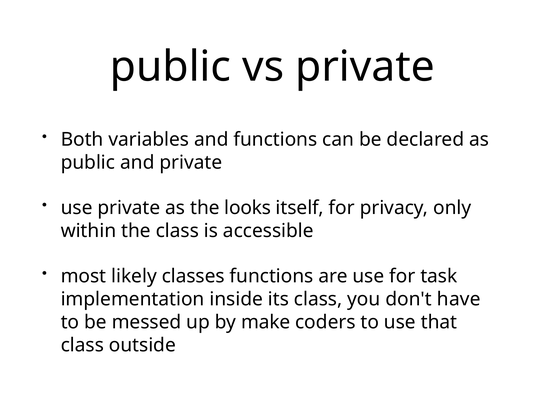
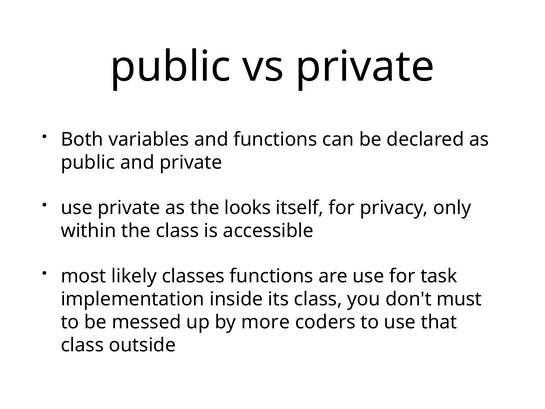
have: have -> must (459, 299)
make: make -> more (265, 322)
